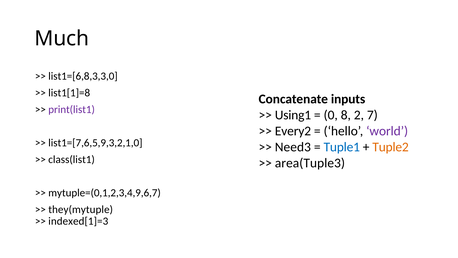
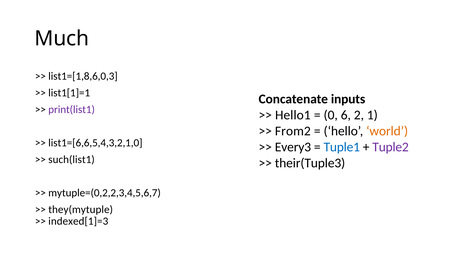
list1=[6,8,3,3,0: list1=[6,8,3,3,0 -> list1=[1,8,6,0,3 (83, 76)
list1[1]=8: list1[1]=8 -> list1[1]=1 (69, 93)
Using1: Using1 -> Hello1 (293, 115)
8: 8 -> 6 (346, 115)
7: 7 -> 1 (372, 115)
Every2: Every2 -> From2 (293, 131)
world colour: purple -> orange (387, 131)
list1=[7,6,5,9,3,2,1,0: list1=[7,6,5,9,3,2,1,0 -> list1=[6,6,5,4,3,2,1,0 (95, 143)
Need3: Need3 -> Every3 (293, 147)
Tuple2 colour: orange -> purple (391, 147)
class(list1: class(list1 -> such(list1 (72, 159)
area(Tuple3: area(Tuple3 -> their(Tuple3 (310, 163)
mytuple=(0,1,2,3,4,9,6,7: mytuple=(0,1,2,3,4,9,6,7 -> mytuple=(0,2,2,3,4,5,6,7 (105, 192)
